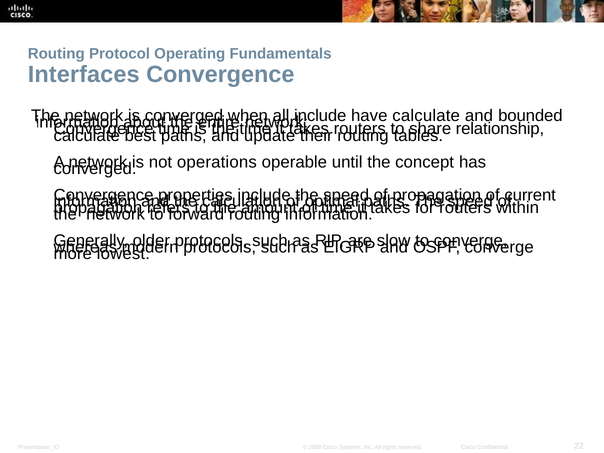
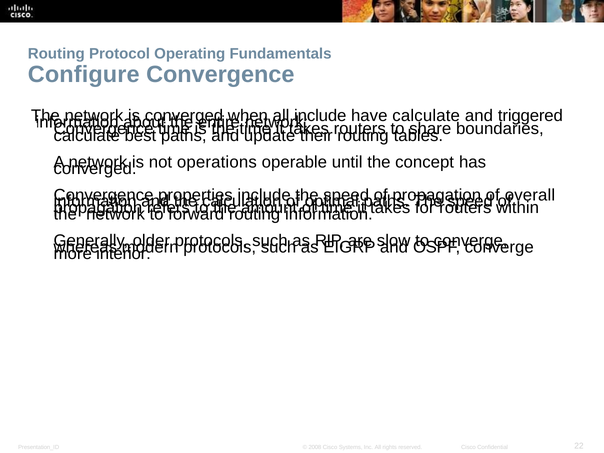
Interfaces: Interfaces -> Configure (84, 74)
bounded: bounded -> triggered (530, 116)
relationship: relationship -> boundaries (500, 129)
current: current -> overall (530, 195)
lowest: lowest -> interior (124, 254)
